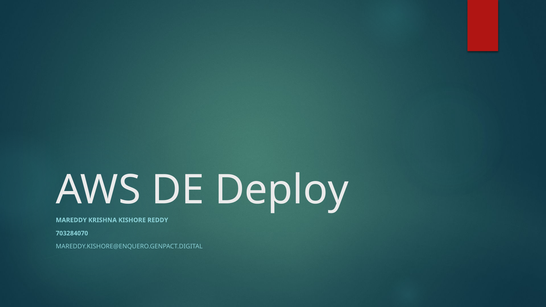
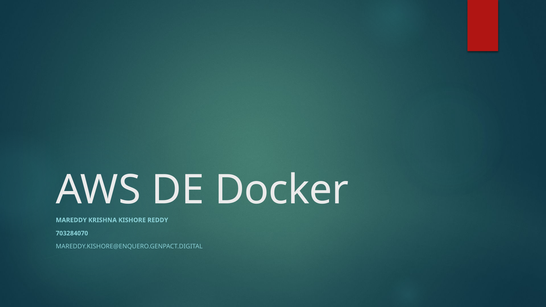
Deploy: Deploy -> Docker (282, 190)
